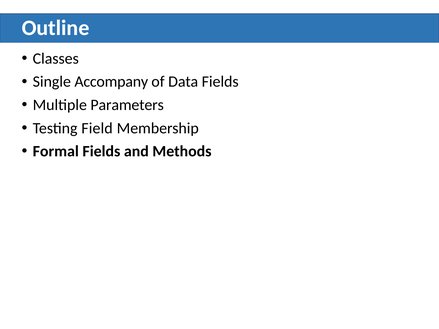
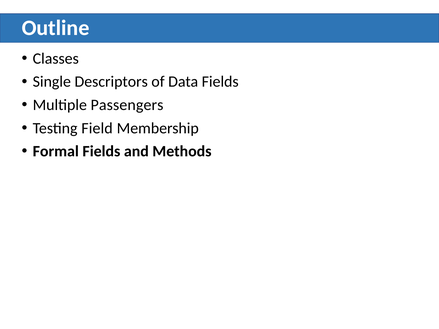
Accompany: Accompany -> Descriptors (111, 82)
Parameters: Parameters -> Passengers (127, 105)
